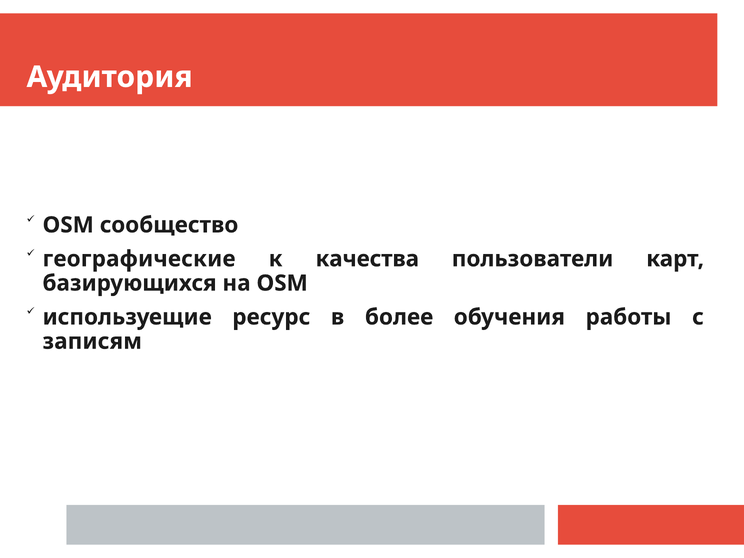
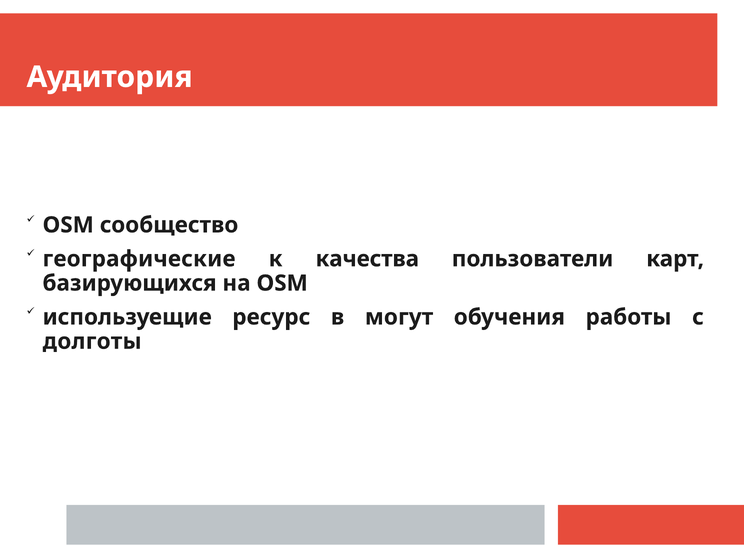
более: более -> могут (399, 317)
записям: записям -> долготы (92, 341)
